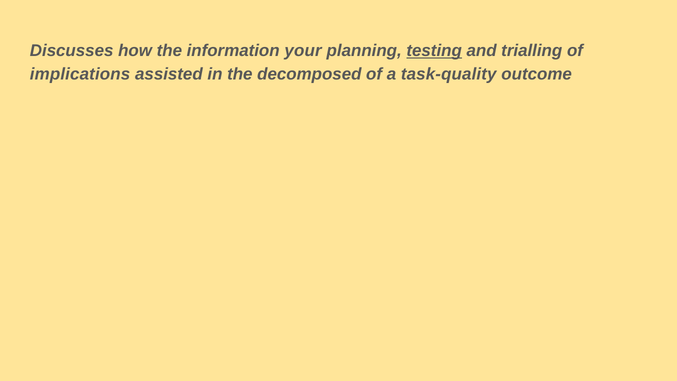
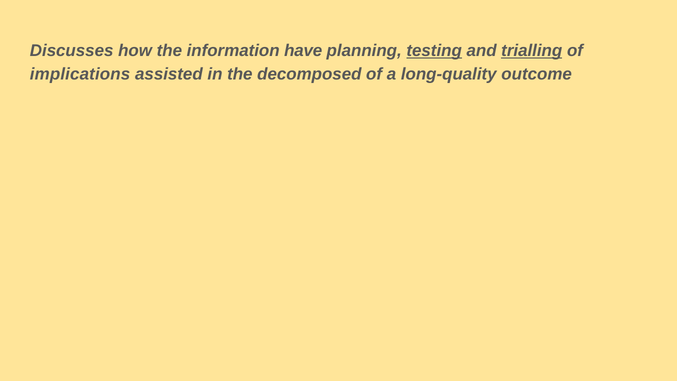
your: your -> have (303, 51)
trialling underline: none -> present (532, 51)
task-quality: task-quality -> long-quality (449, 74)
